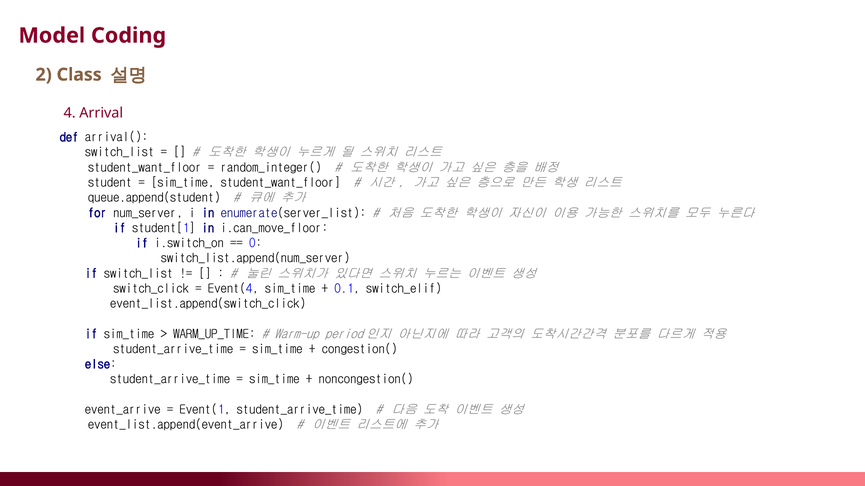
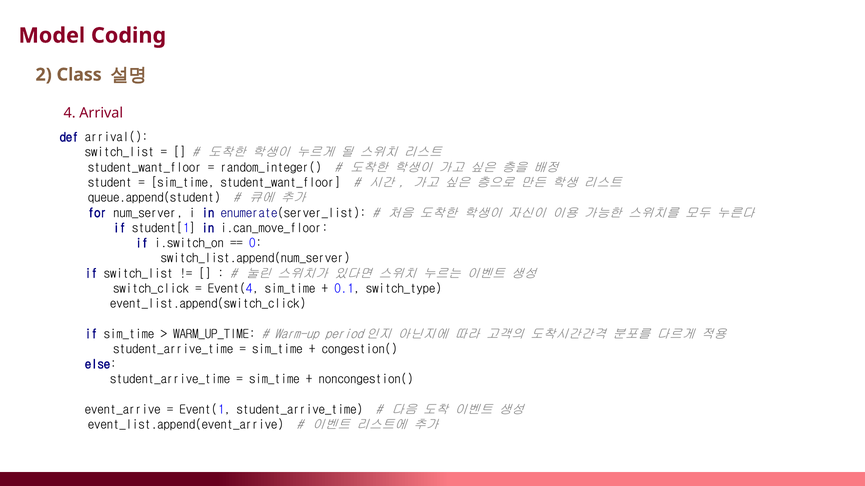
switch_elif: switch_elif -> switch_type (404, 289)
